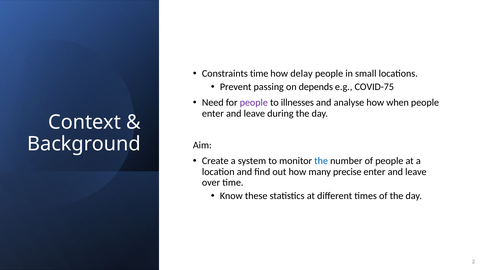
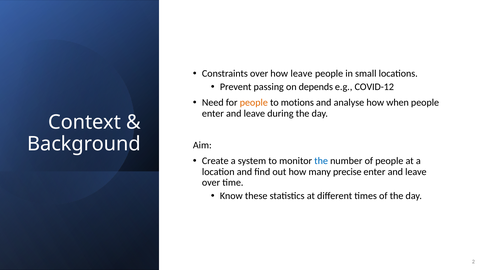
Constraints time: time -> over (259, 74)
how delay: delay -> leave (301, 74)
COVID-75: COVID-75 -> COVID-12 (374, 87)
people colour: purple -> orange (254, 103)
illnesses: illnesses -> motions (297, 103)
